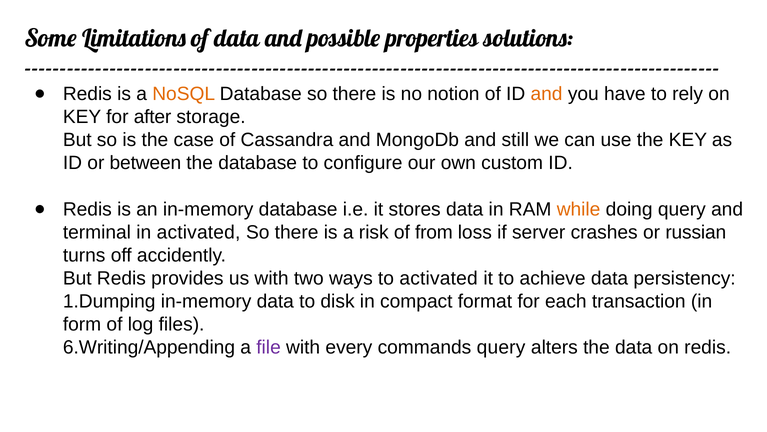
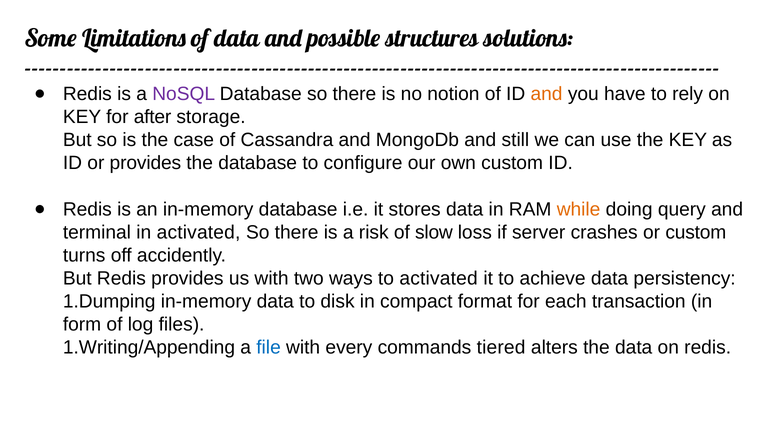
properties: properties -> structures (432, 39)
NoSQL colour: orange -> purple (184, 94)
or between: between -> provides (145, 163)
from: from -> slow (434, 232)
or russian: russian -> custom (696, 232)
6.Writing/Appending: 6.Writing/Appending -> 1.Writing/Appending (149, 347)
file colour: purple -> blue (269, 347)
commands query: query -> tiered (501, 347)
